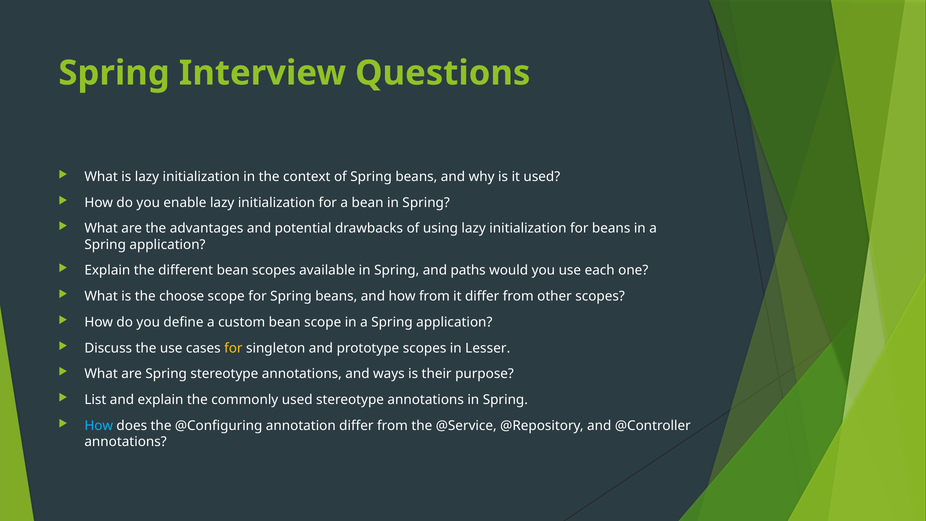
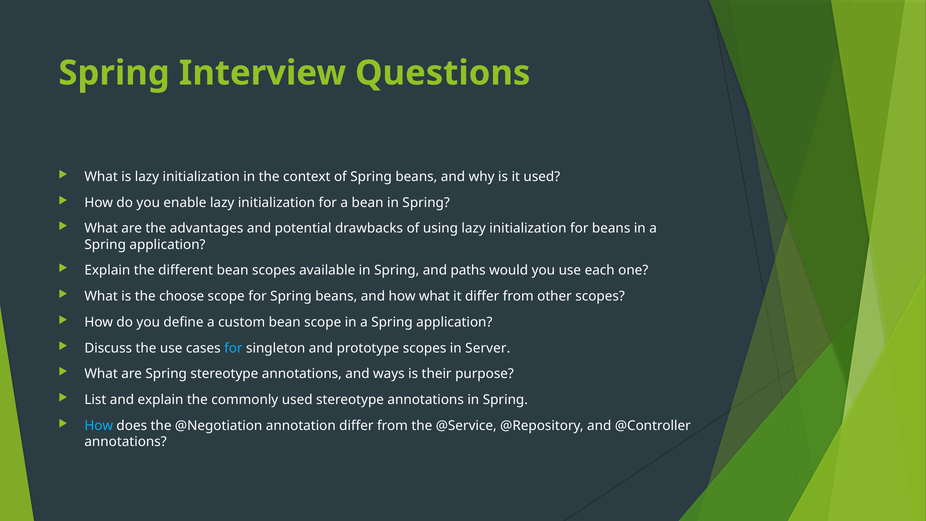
how from: from -> what (434, 296)
for colour: yellow -> light blue (233, 348)
Lesser: Lesser -> Server (488, 348)
@Configuring: @Configuring -> @Negotiation (219, 426)
